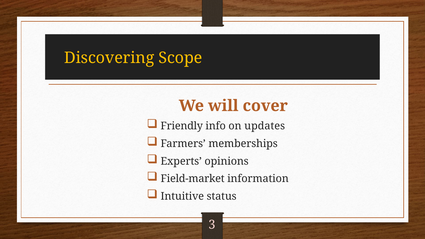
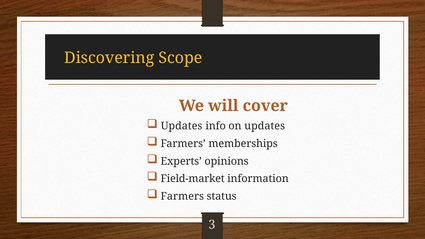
Friendly: Friendly -> Updates (182, 126)
Intuitive: Intuitive -> Farmers (182, 196)
